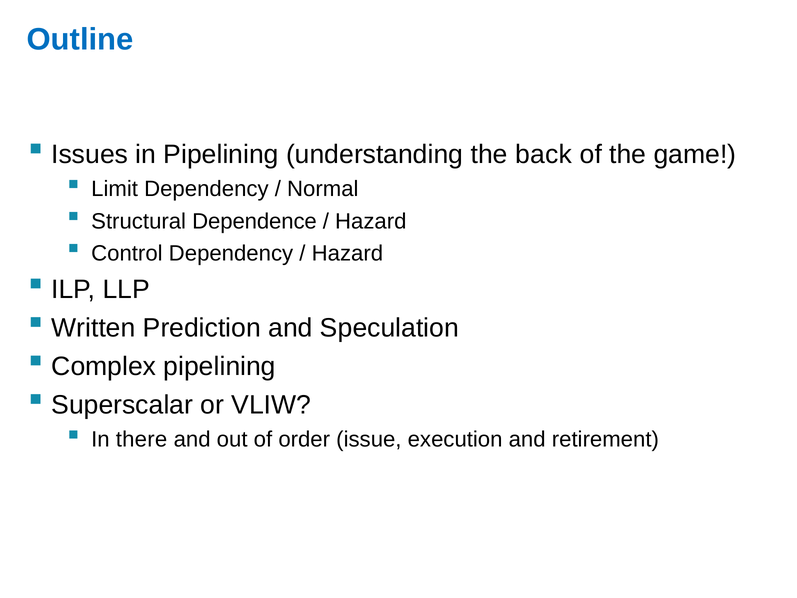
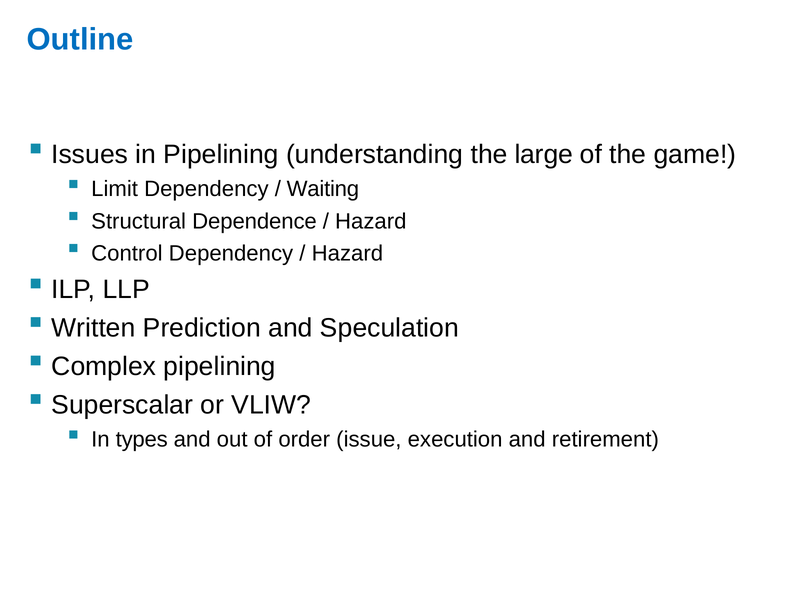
back: back -> large (544, 155)
Normal: Normal -> Waiting (323, 189)
there: there -> types (142, 439)
